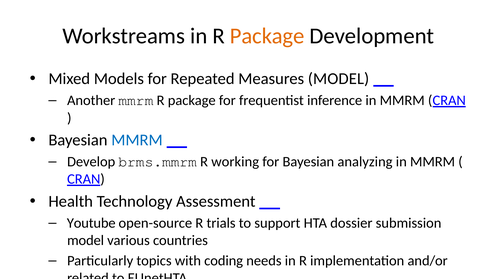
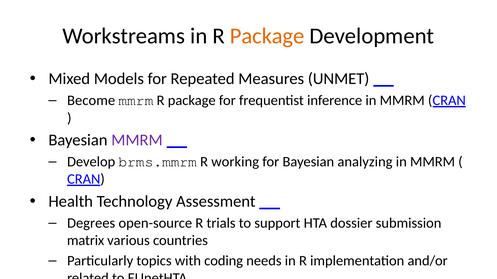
Measures MODEL: MODEL -> UNMET (339, 79)
Another: Another -> Become (91, 101)
MMRM colour: blue -> purple (137, 140)
Youtube: Youtube -> Degrees (91, 224)
model: model -> matrix (86, 241)
